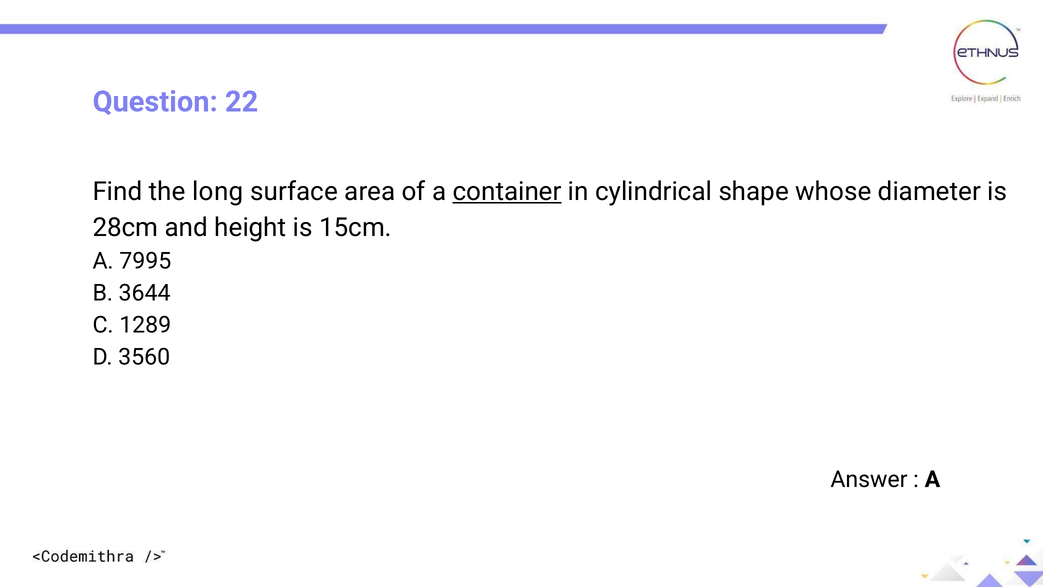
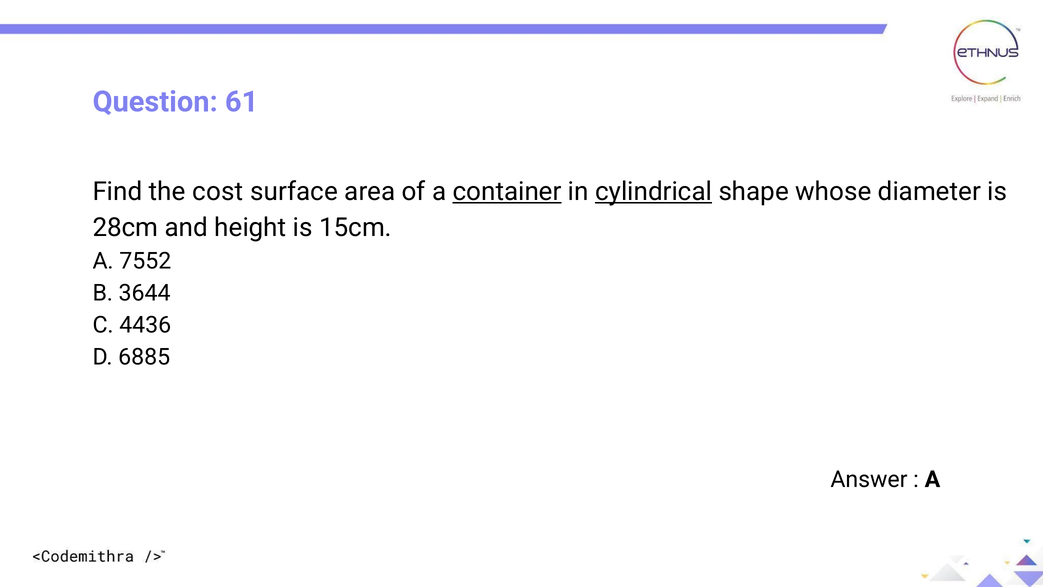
22: 22 -> 61 (242, 102)
long: long -> cost (218, 192)
cylindrical underline: none -> present (654, 192)
7995: 7995 -> 7552 (145, 261)
1289: 1289 -> 4436 (145, 325)
3560: 3560 -> 6885 (144, 357)
